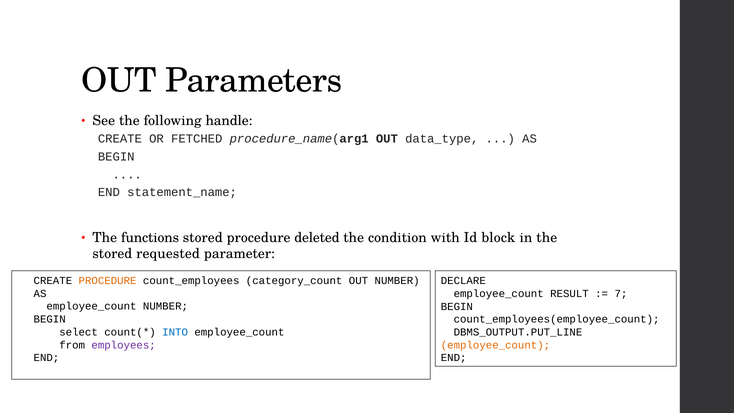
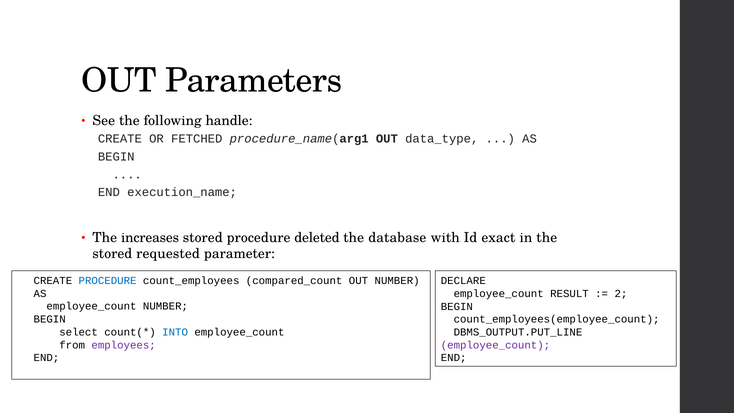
statement_name: statement_name -> execution_name (182, 192)
functions: functions -> increases (150, 238)
condition: condition -> database (397, 238)
block: block -> exact (498, 238)
PROCEDURE colour: orange -> blue (108, 281)
category_count: category_count -> compared_count (294, 281)
7: 7 -> 2 (621, 294)
employee_count colour: orange -> purple (495, 345)
